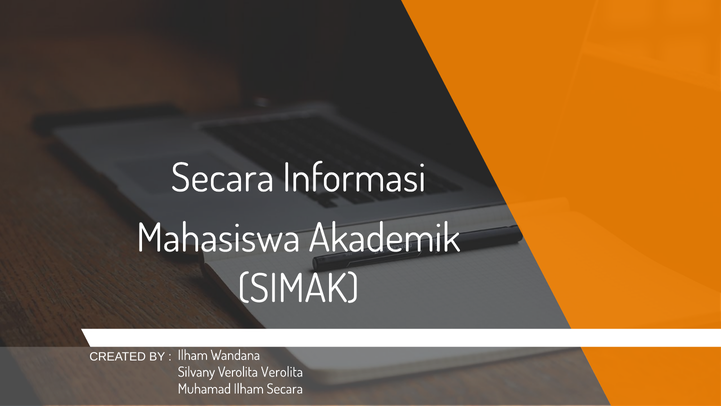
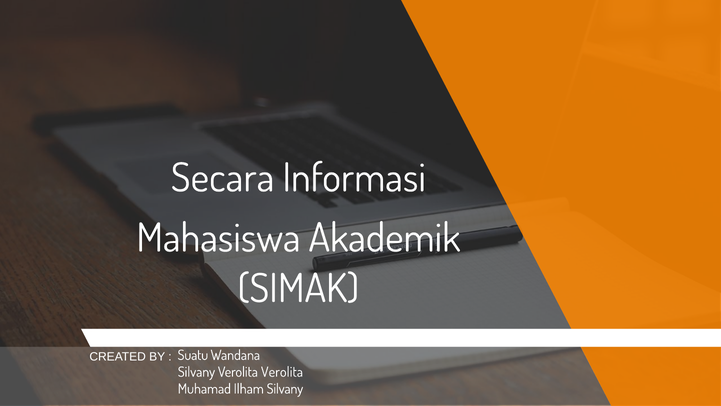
Ilham: Ilham -> Suatu (193, 355)
Ilham Secara: Secara -> Silvany (285, 389)
